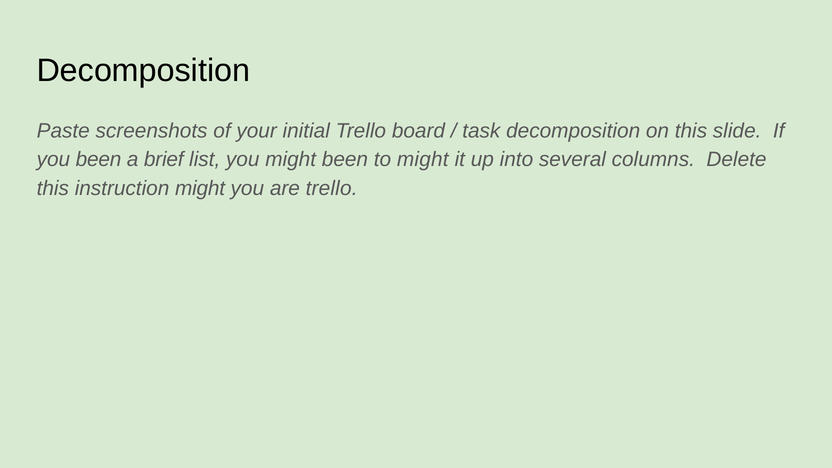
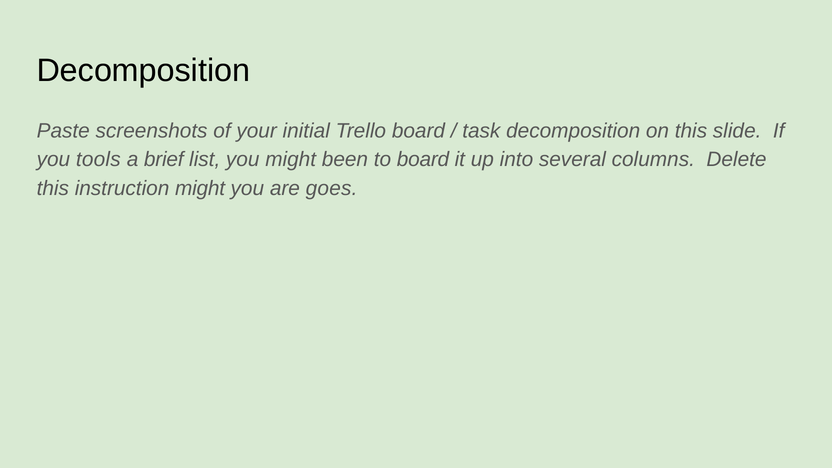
you been: been -> tools (98, 160)
to might: might -> board (423, 160)
are trello: trello -> goes (332, 188)
